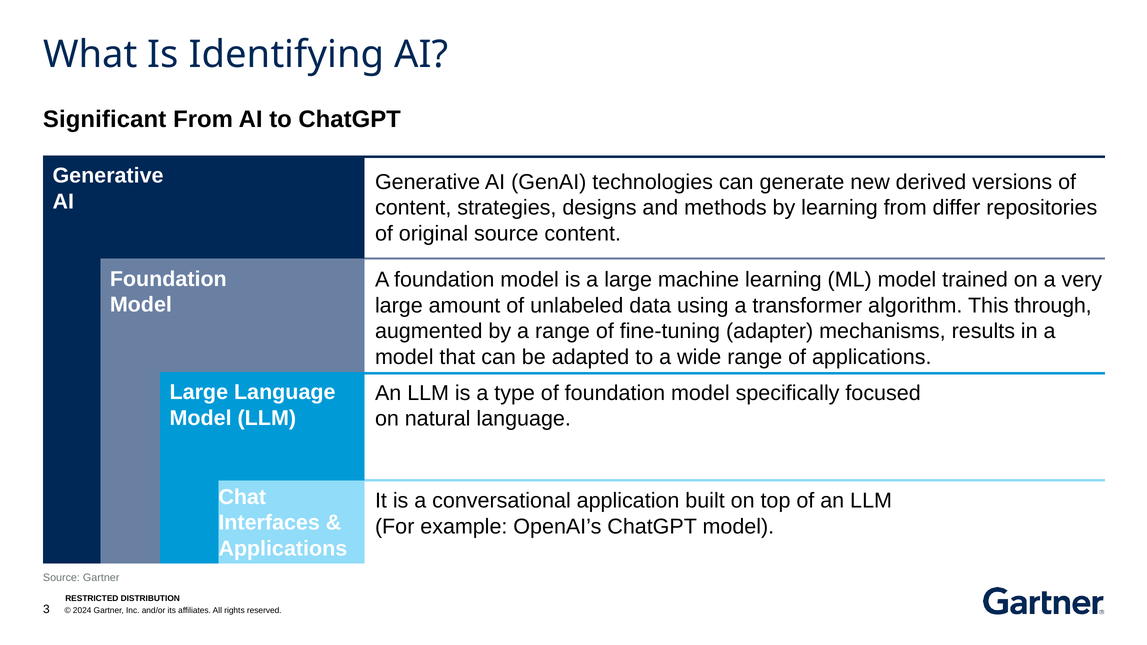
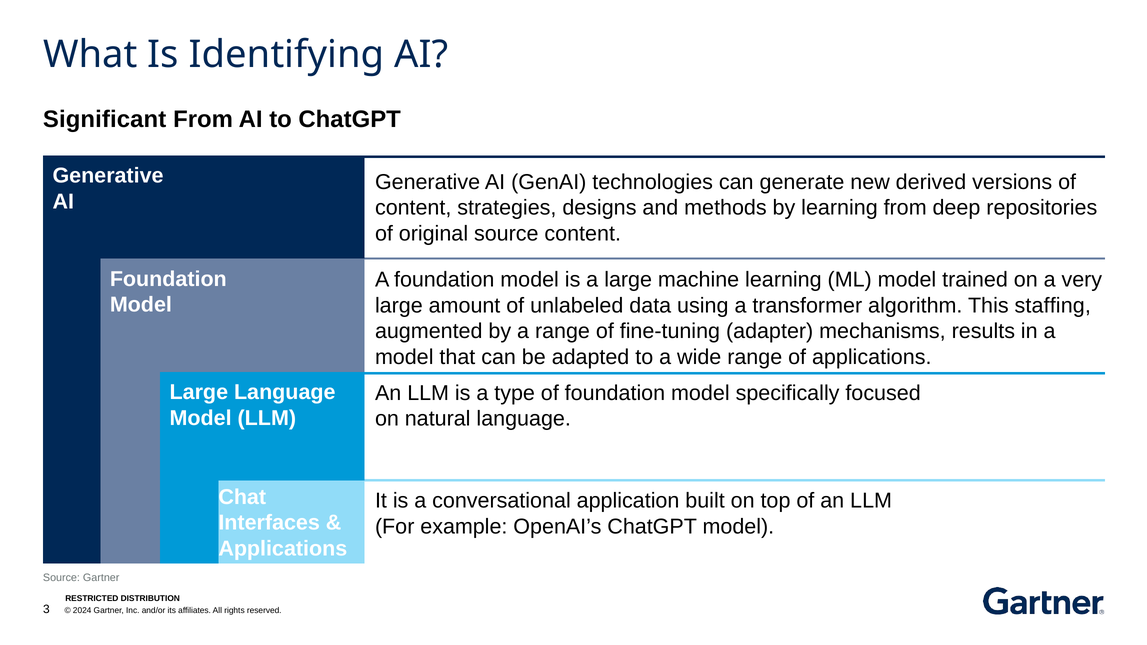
differ: differ -> deep (956, 208)
through: through -> staffing (1053, 306)
